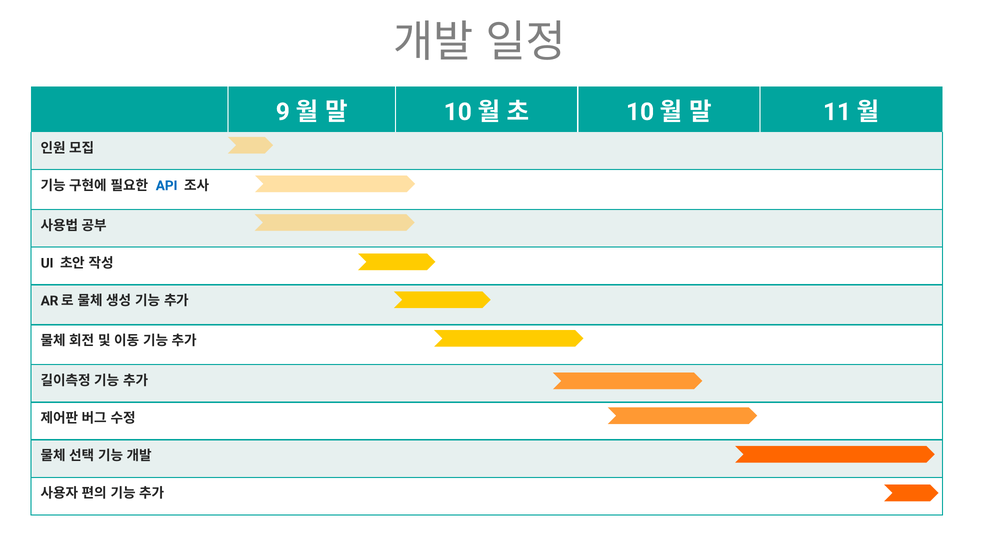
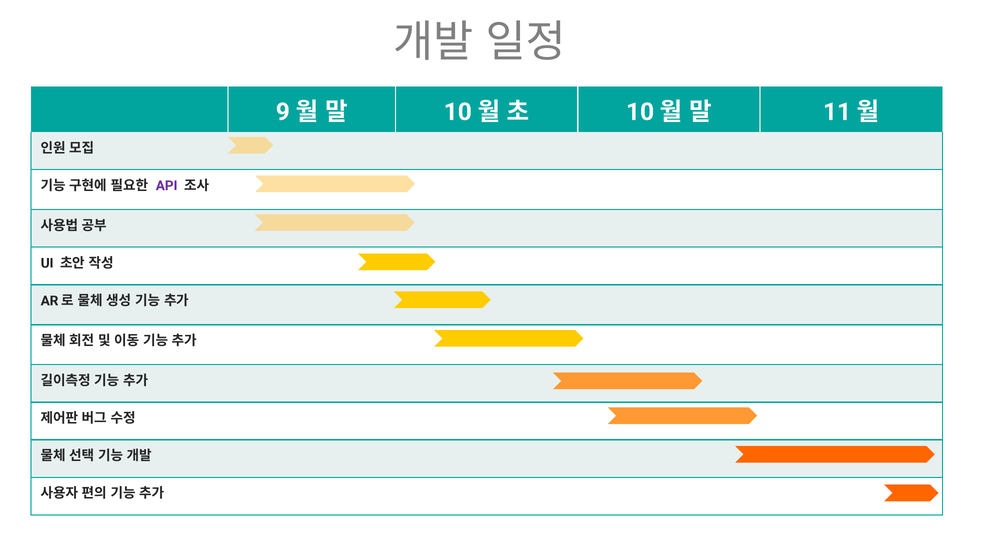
API colour: blue -> purple (167, 186)
